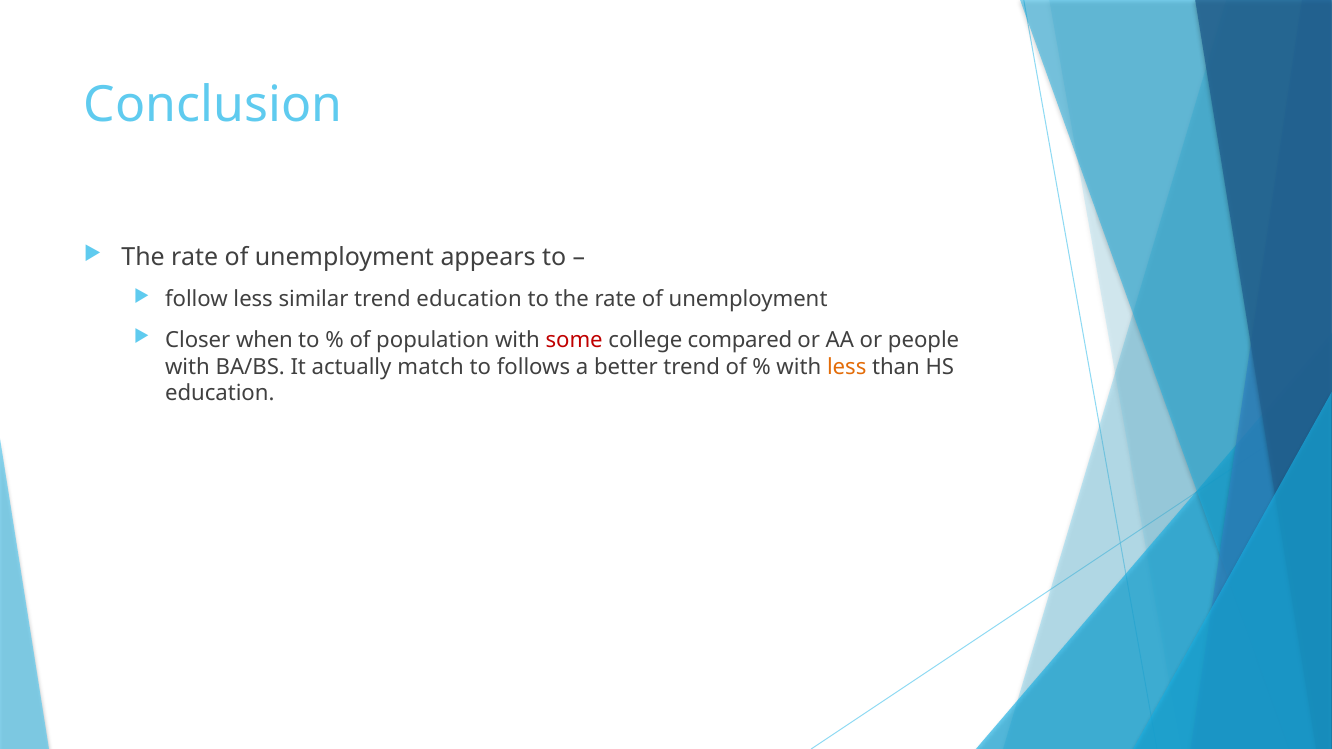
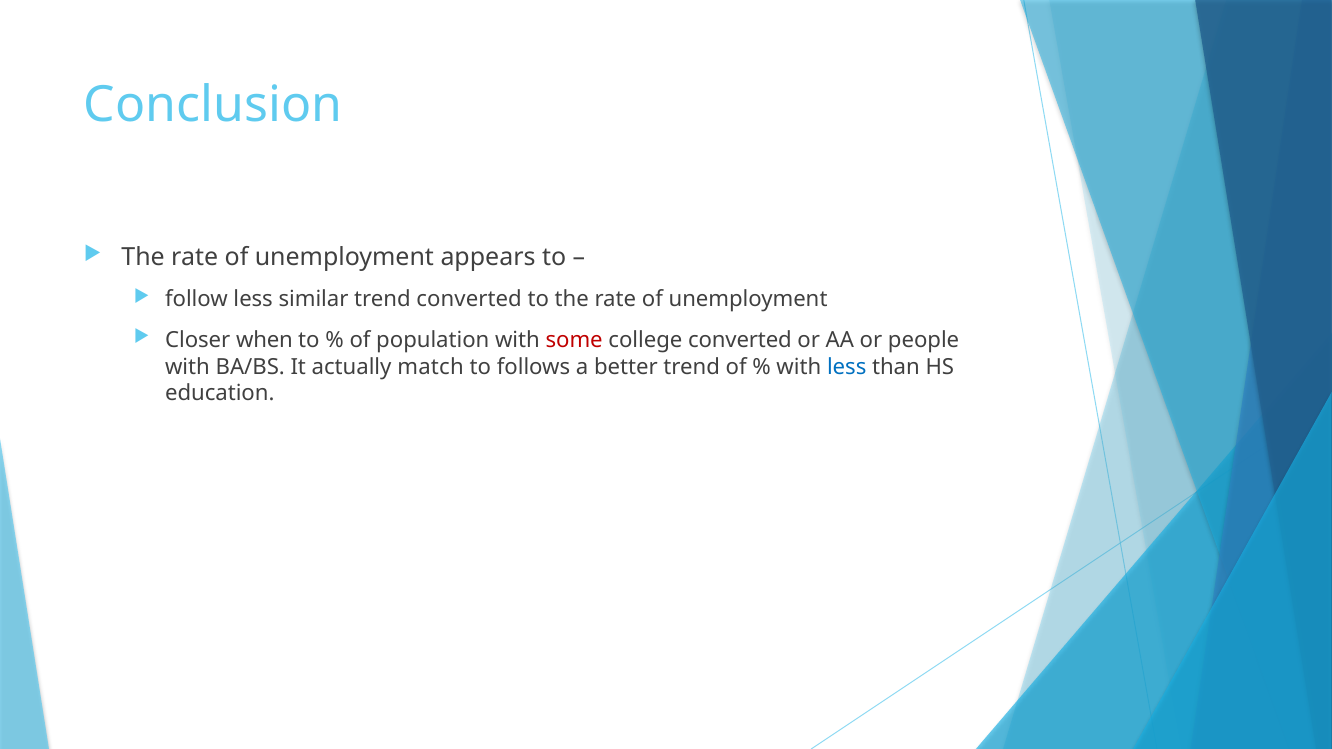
trend education: education -> converted (469, 300)
college compared: compared -> converted (740, 340)
less colour: orange -> blue (847, 367)
